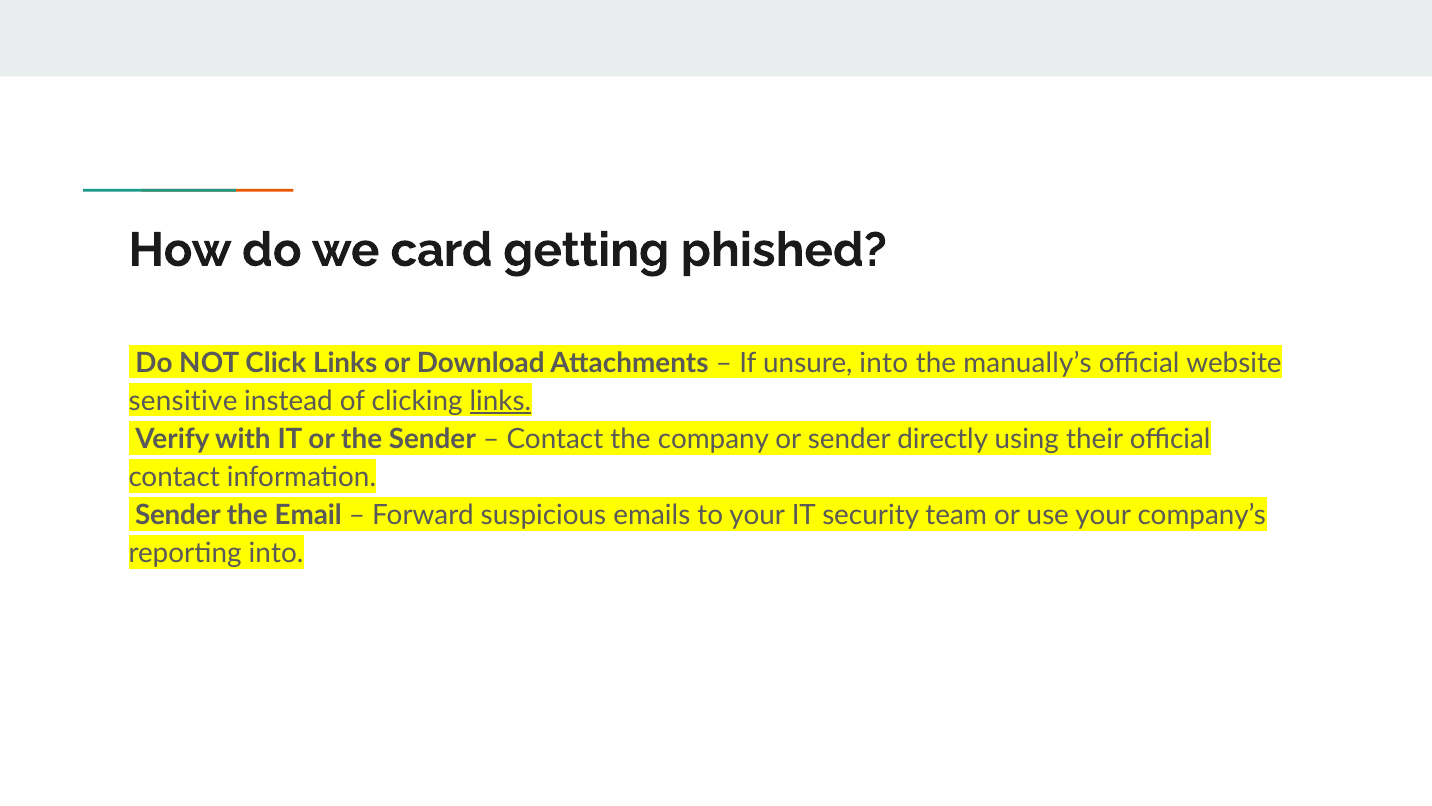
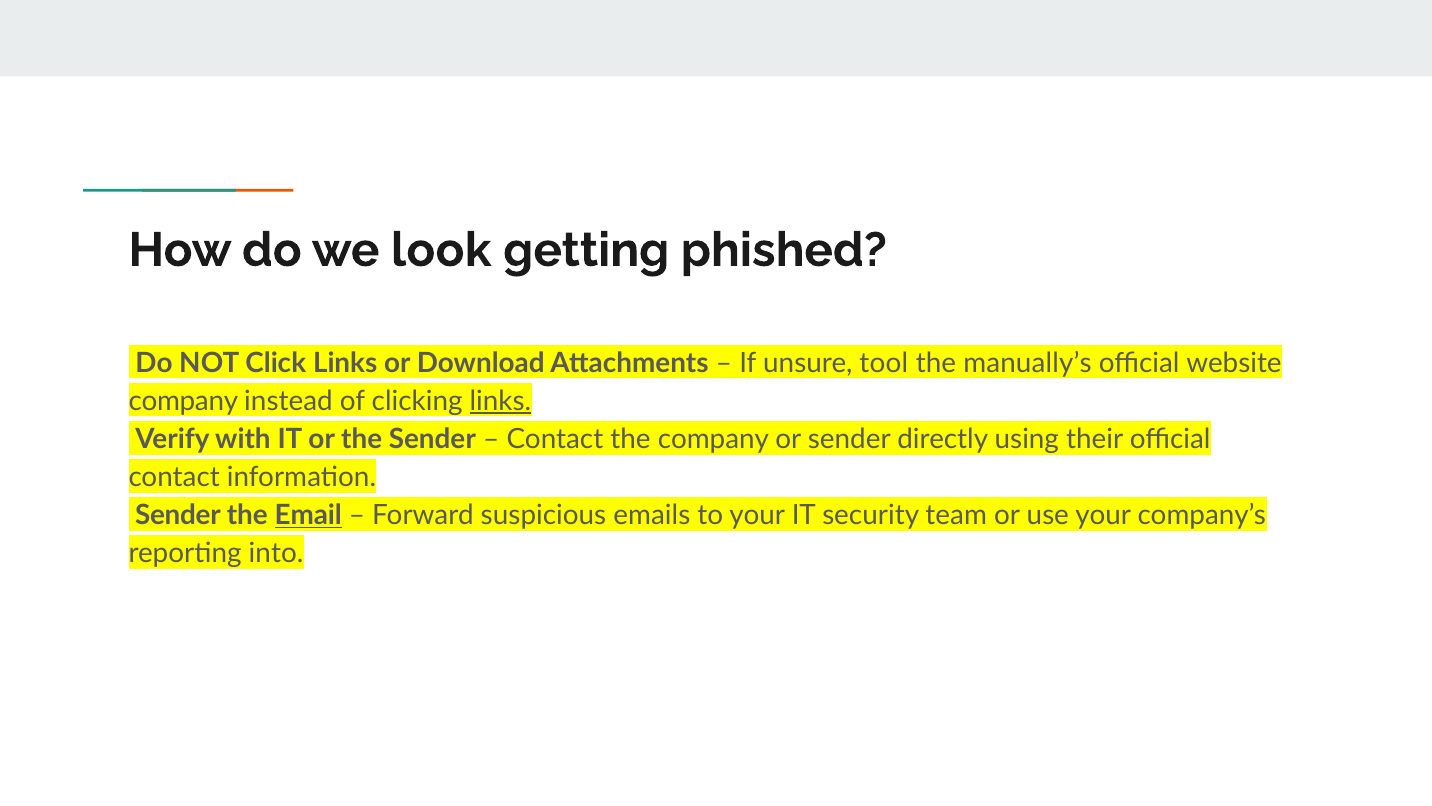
card: card -> look (441, 250)
unsure into: into -> tool (884, 363)
sensitive: sensitive -> company (183, 401)
Email underline: none -> present (308, 515)
